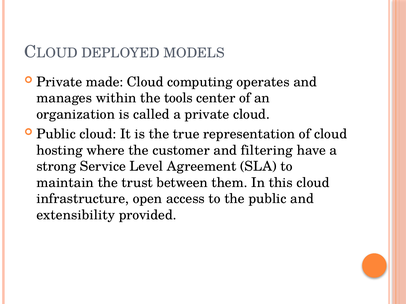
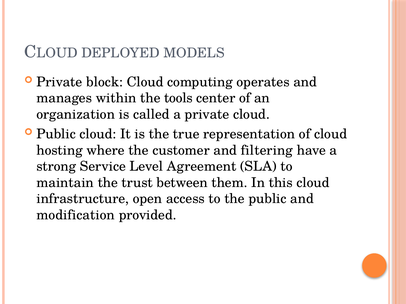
made: made -> block (105, 82)
extensibility: extensibility -> modification (76, 215)
